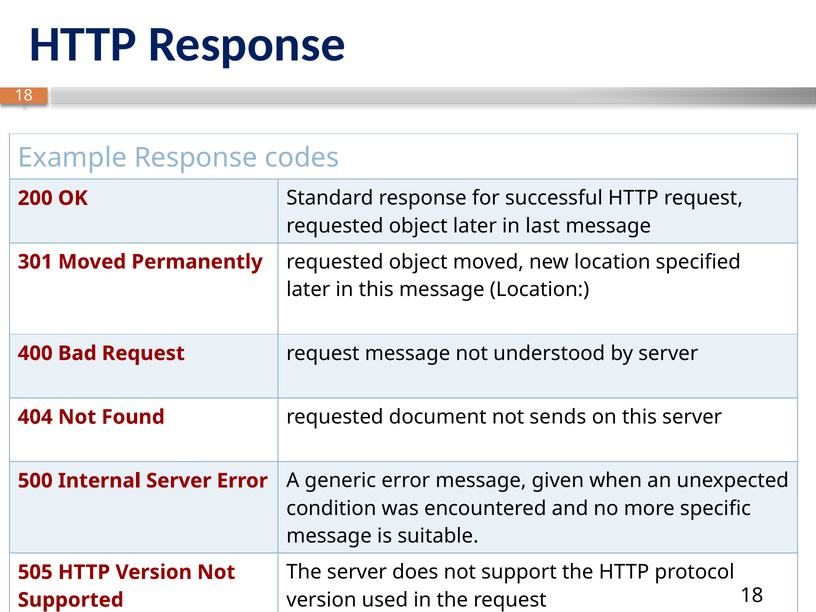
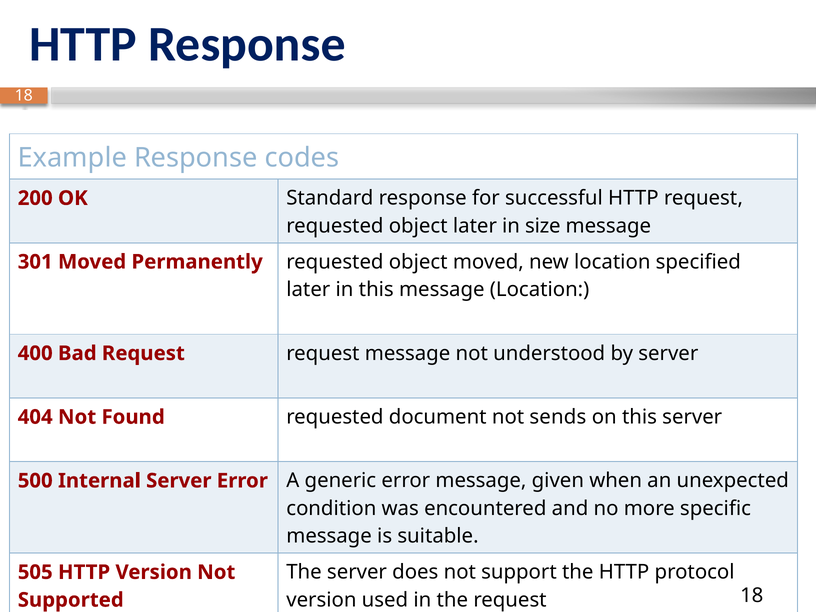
last: last -> size (543, 226)
